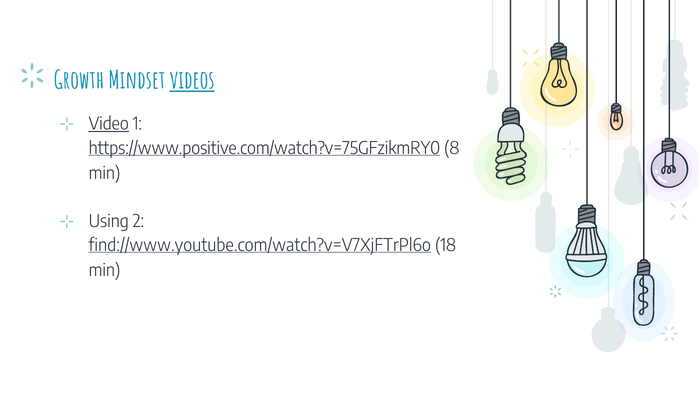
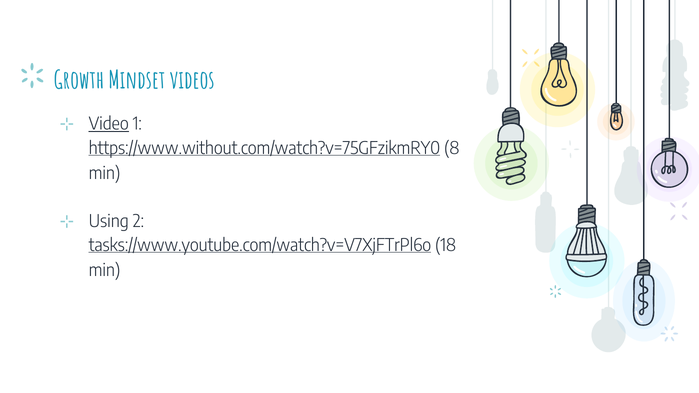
videos underline: present -> none (192, 81)
https://www.positive.com/watch?v=75GFzikmRY0: https://www.positive.com/watch?v=75GFzikmRY0 -> https://www.without.com/watch?v=75GFzikmRY0 (264, 148)
find://www.youtube.com/watch?v=V7XjFTrPl6o: find://www.youtube.com/watch?v=V7XjFTrPl6o -> tasks://www.youtube.com/watch?v=V7XjFTrPl6o (260, 246)
